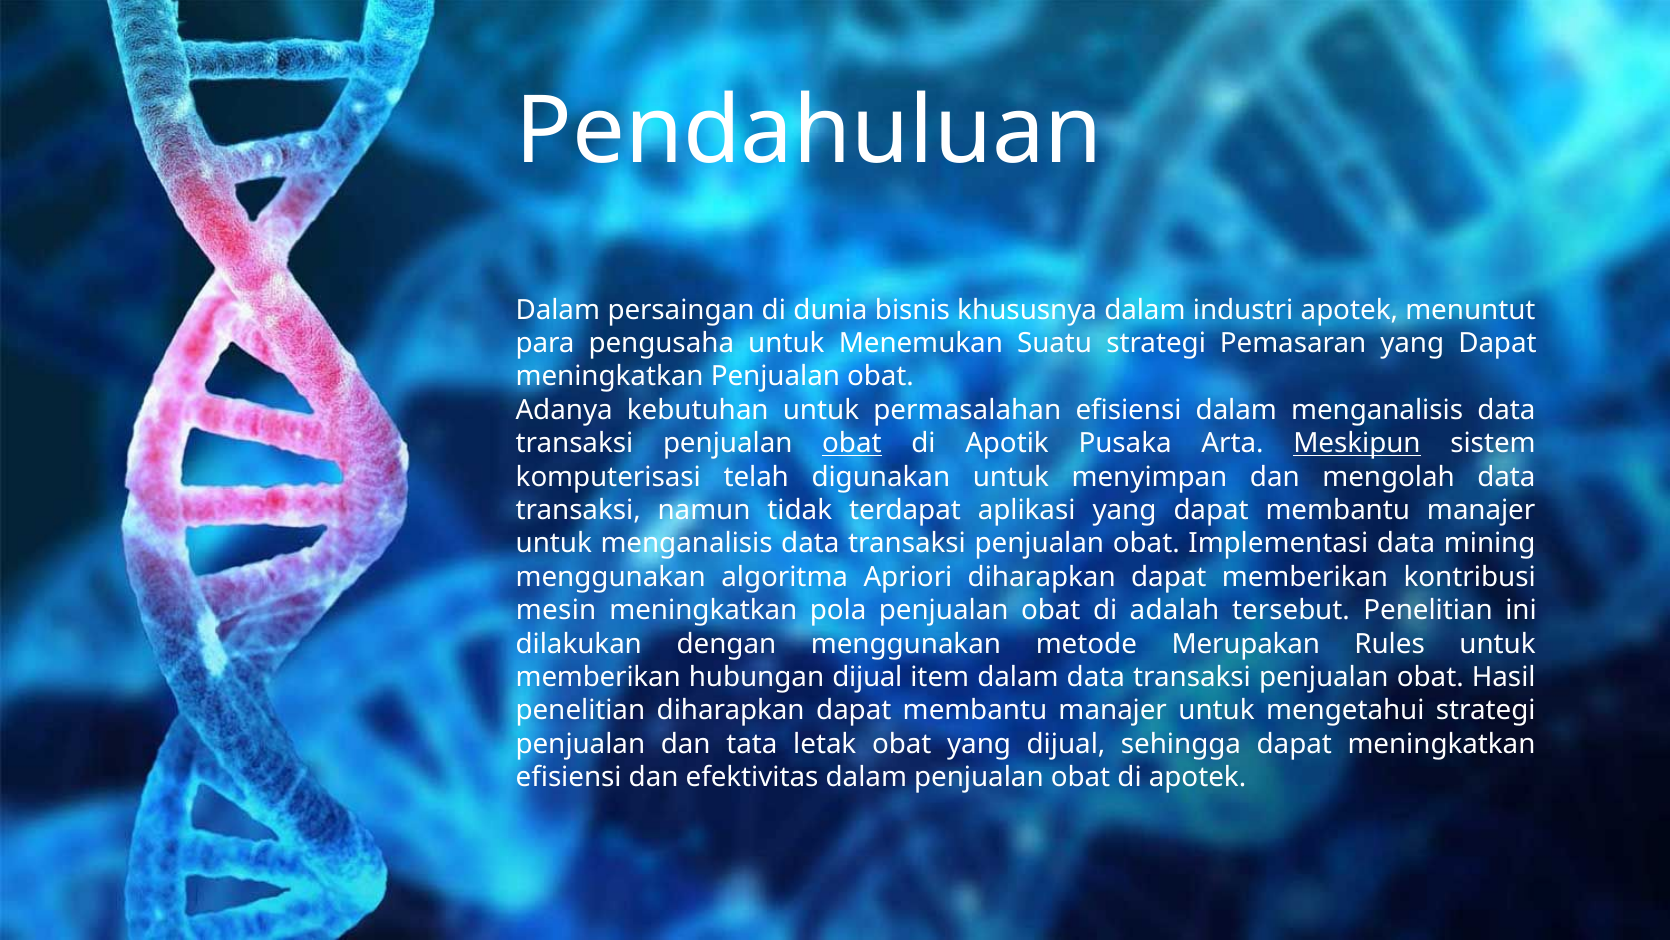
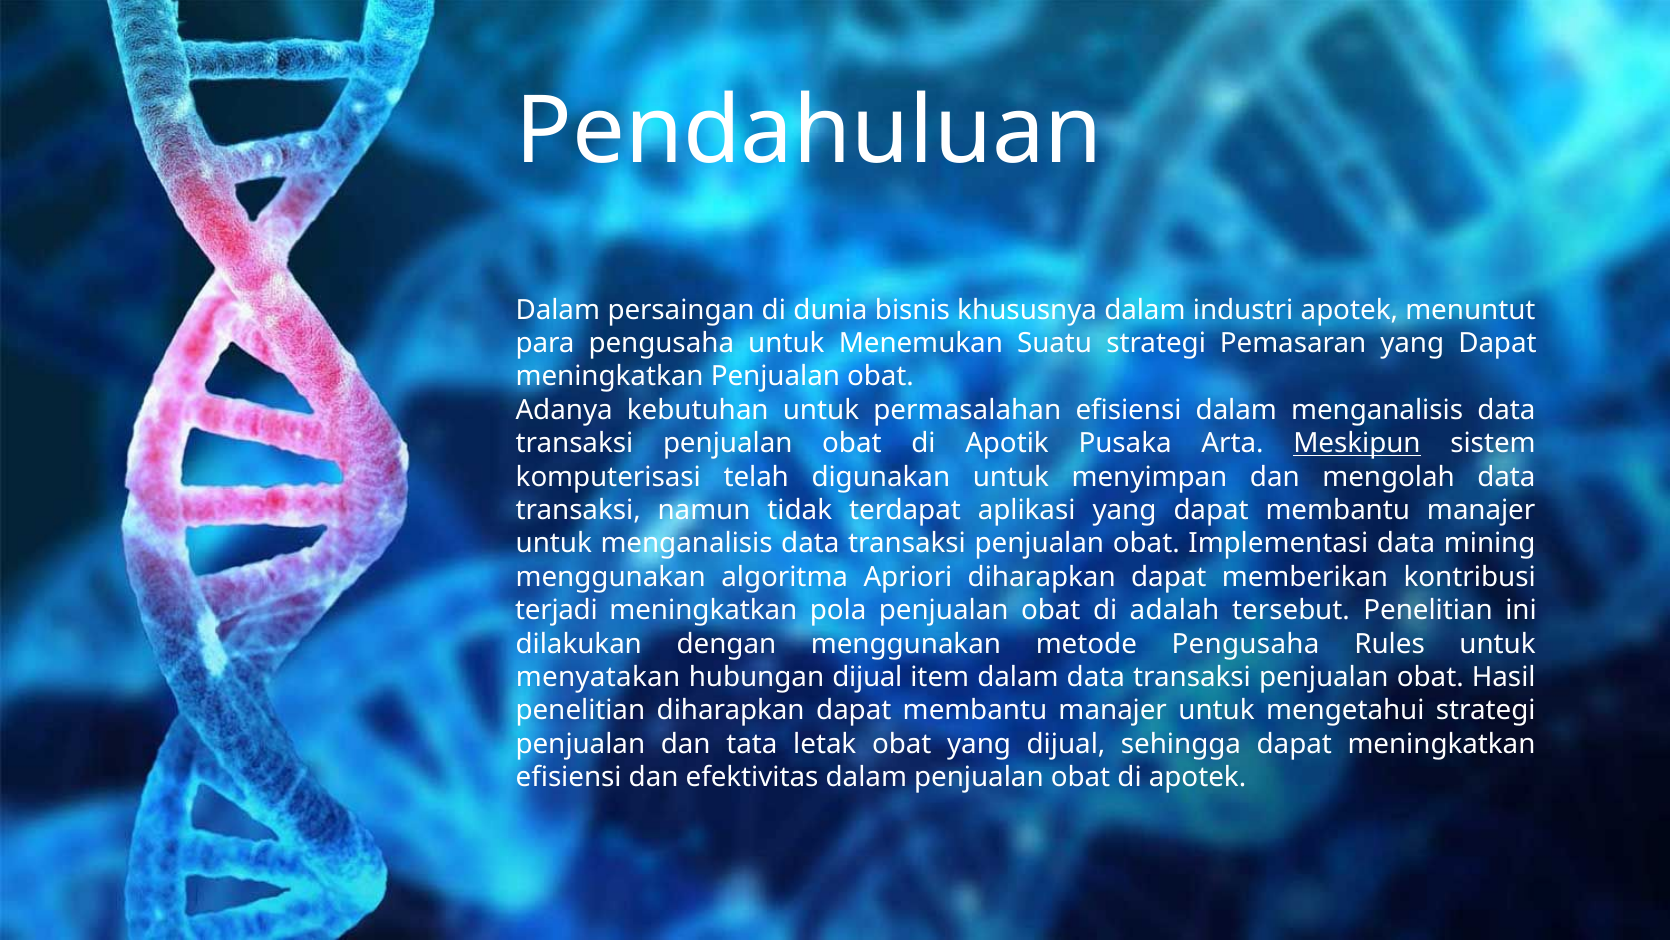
obat underline: present -> none (852, 443)
mesin: mesin -> terjadi (556, 610)
metode Merupakan: Merupakan -> Pengusaha (1246, 643)
memberikan: memberikan -> menyatakan (598, 677)
